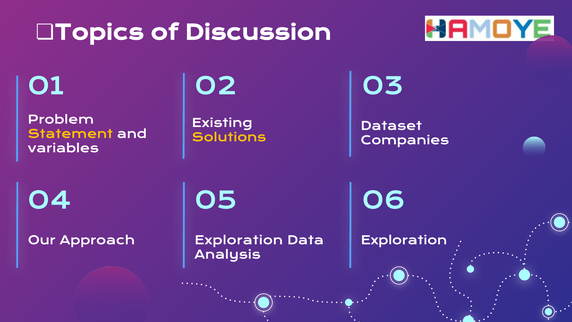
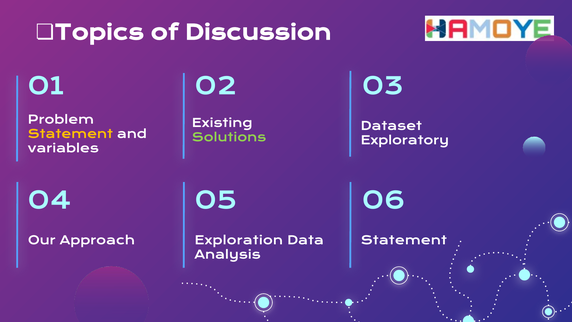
Solutions colour: yellow -> light green (229, 137)
Companies: Companies -> Exploratory (405, 140)
Exploration: Exploration -> Statement (404, 240)
